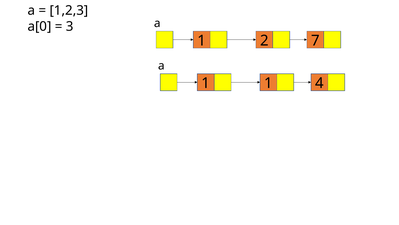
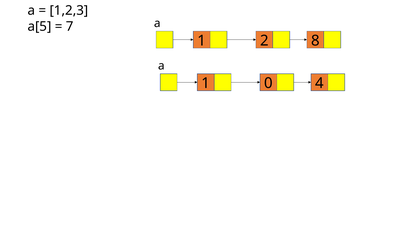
a[0: a[0 -> a[5 (40, 26)
3: 3 -> 7 (70, 26)
7: 7 -> 8 (315, 41)
1 1: 1 -> 0 (268, 83)
